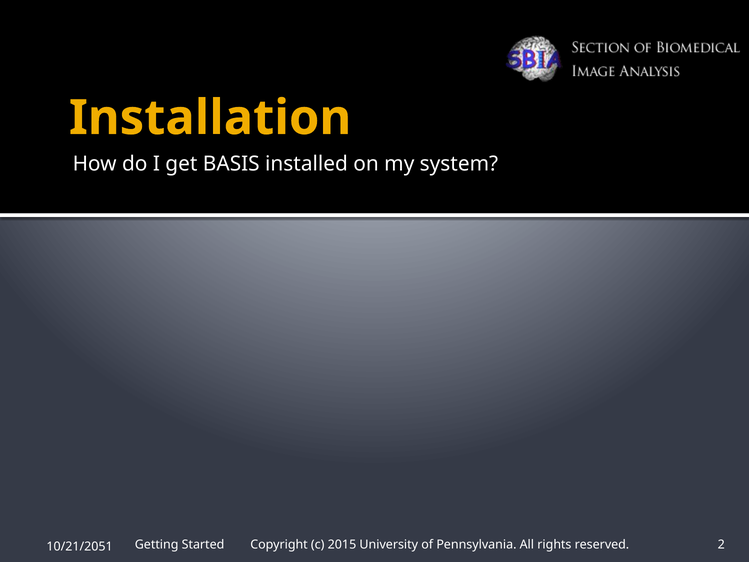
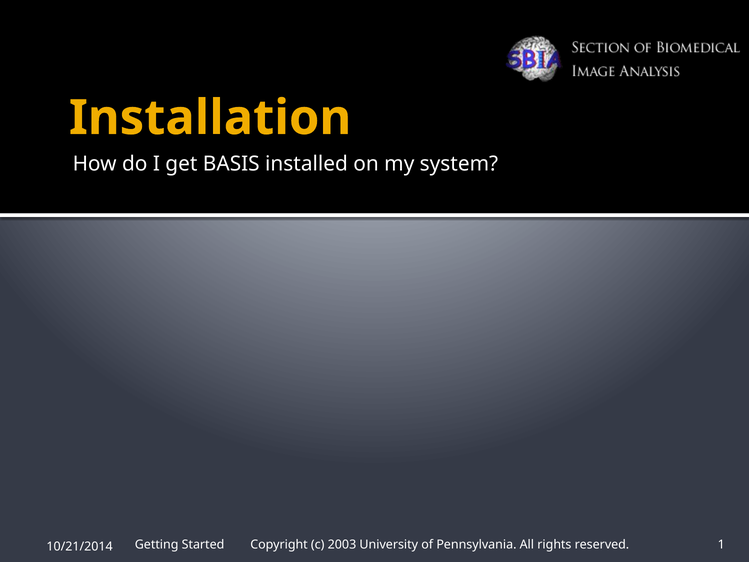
2015: 2015 -> 2003 (342, 544)
2: 2 -> 1 (721, 544)
10/21/2051: 10/21/2051 -> 10/21/2014 (80, 546)
